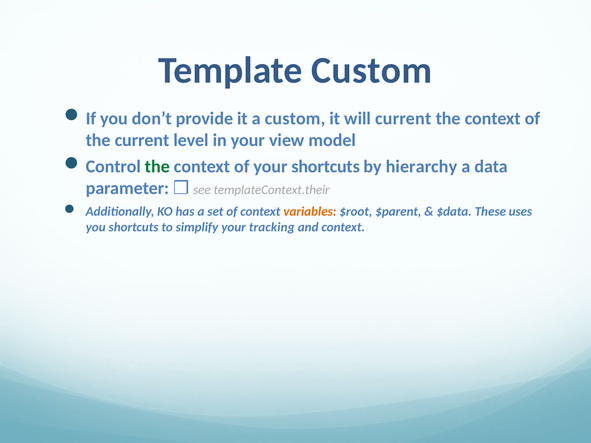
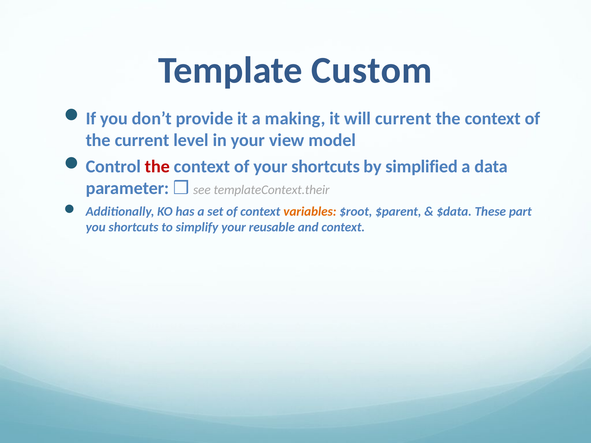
a custom: custom -> making (295, 118)
the colour: green -> red (157, 167)
hierarchy: hierarchy -> simplified (422, 167)
uses: uses -> part (520, 212)
tracking: tracking -> reusable (272, 227)
